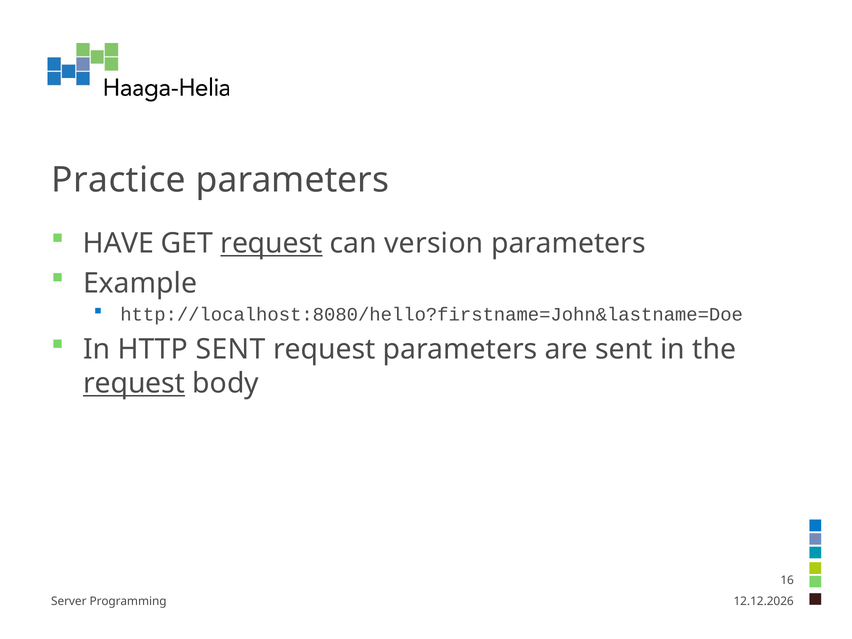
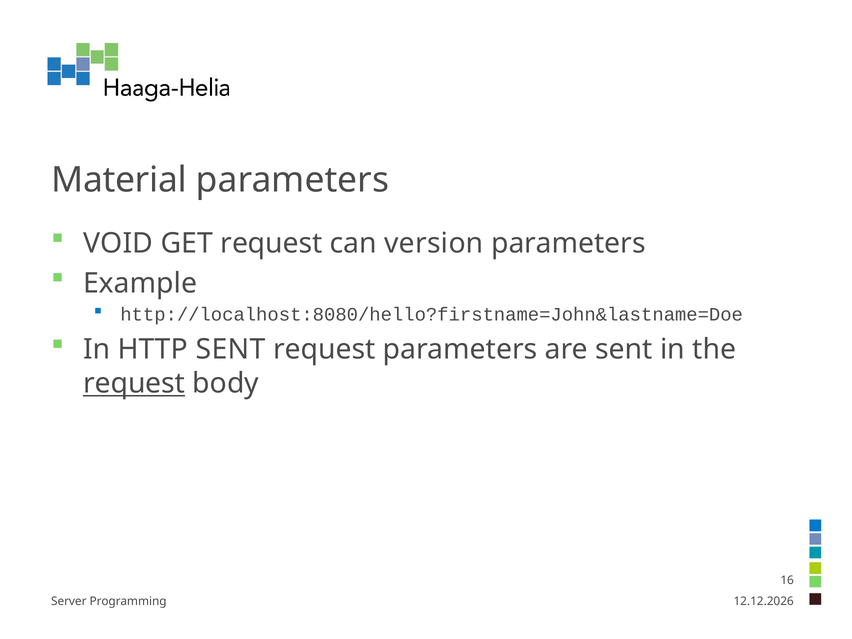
Practice: Practice -> Material (119, 180)
HAVE: HAVE -> VOID (118, 243)
request underline: present -> none (271, 243)
